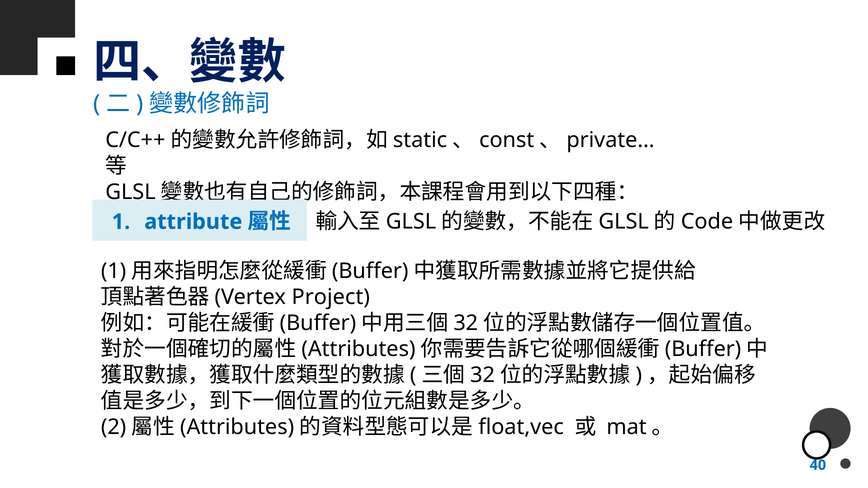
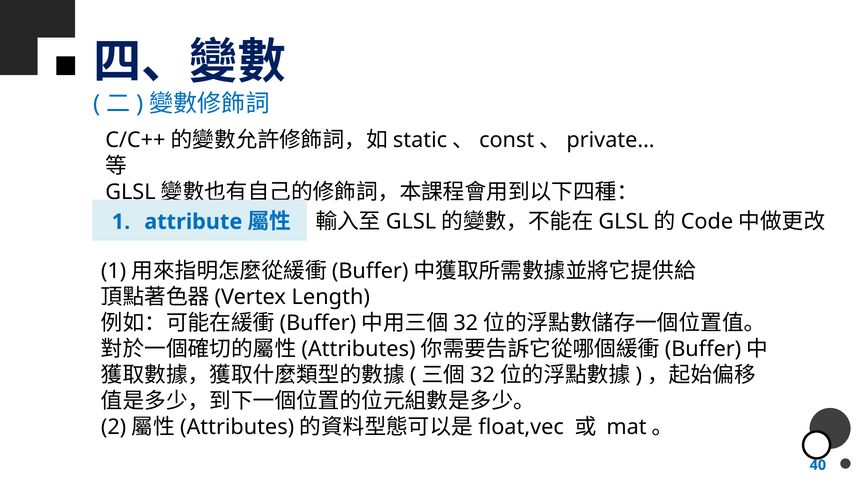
Project: Project -> Length (331, 297)
